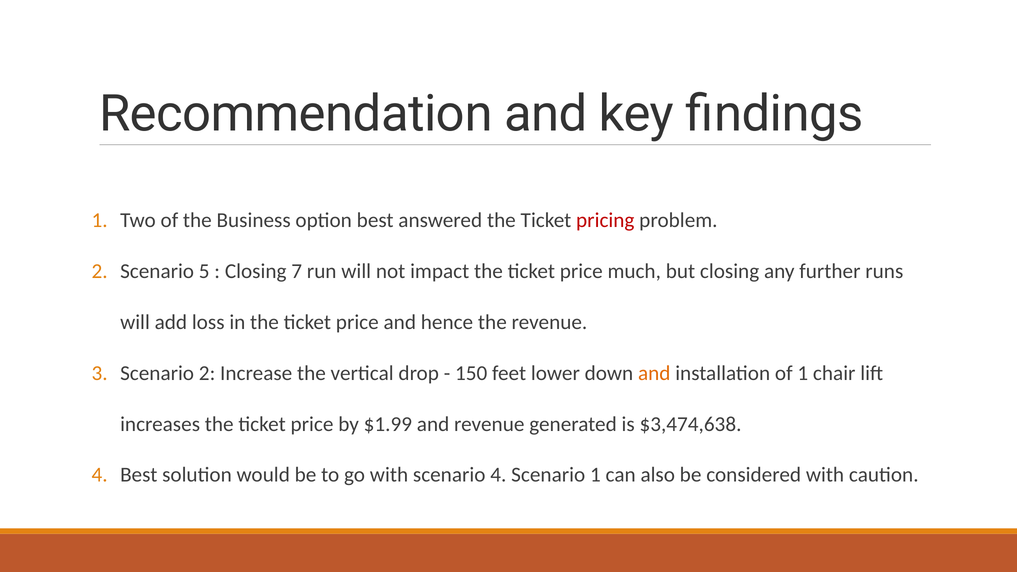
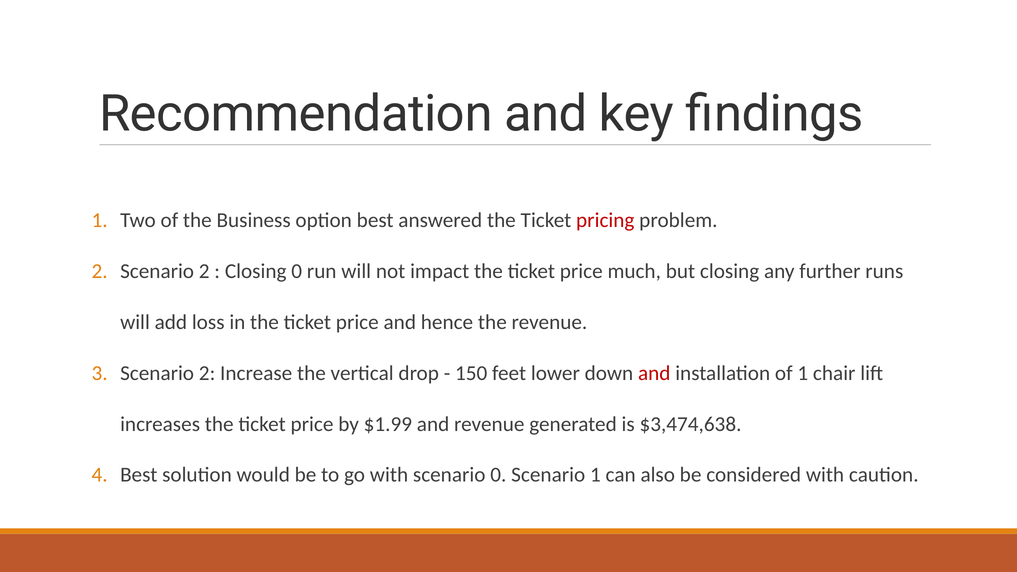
2 Scenario 5: 5 -> 2 (204, 271)
Closing 7: 7 -> 0 (297, 271)
and colour: orange -> red (654, 373)
scenario 4: 4 -> 0 (498, 475)
